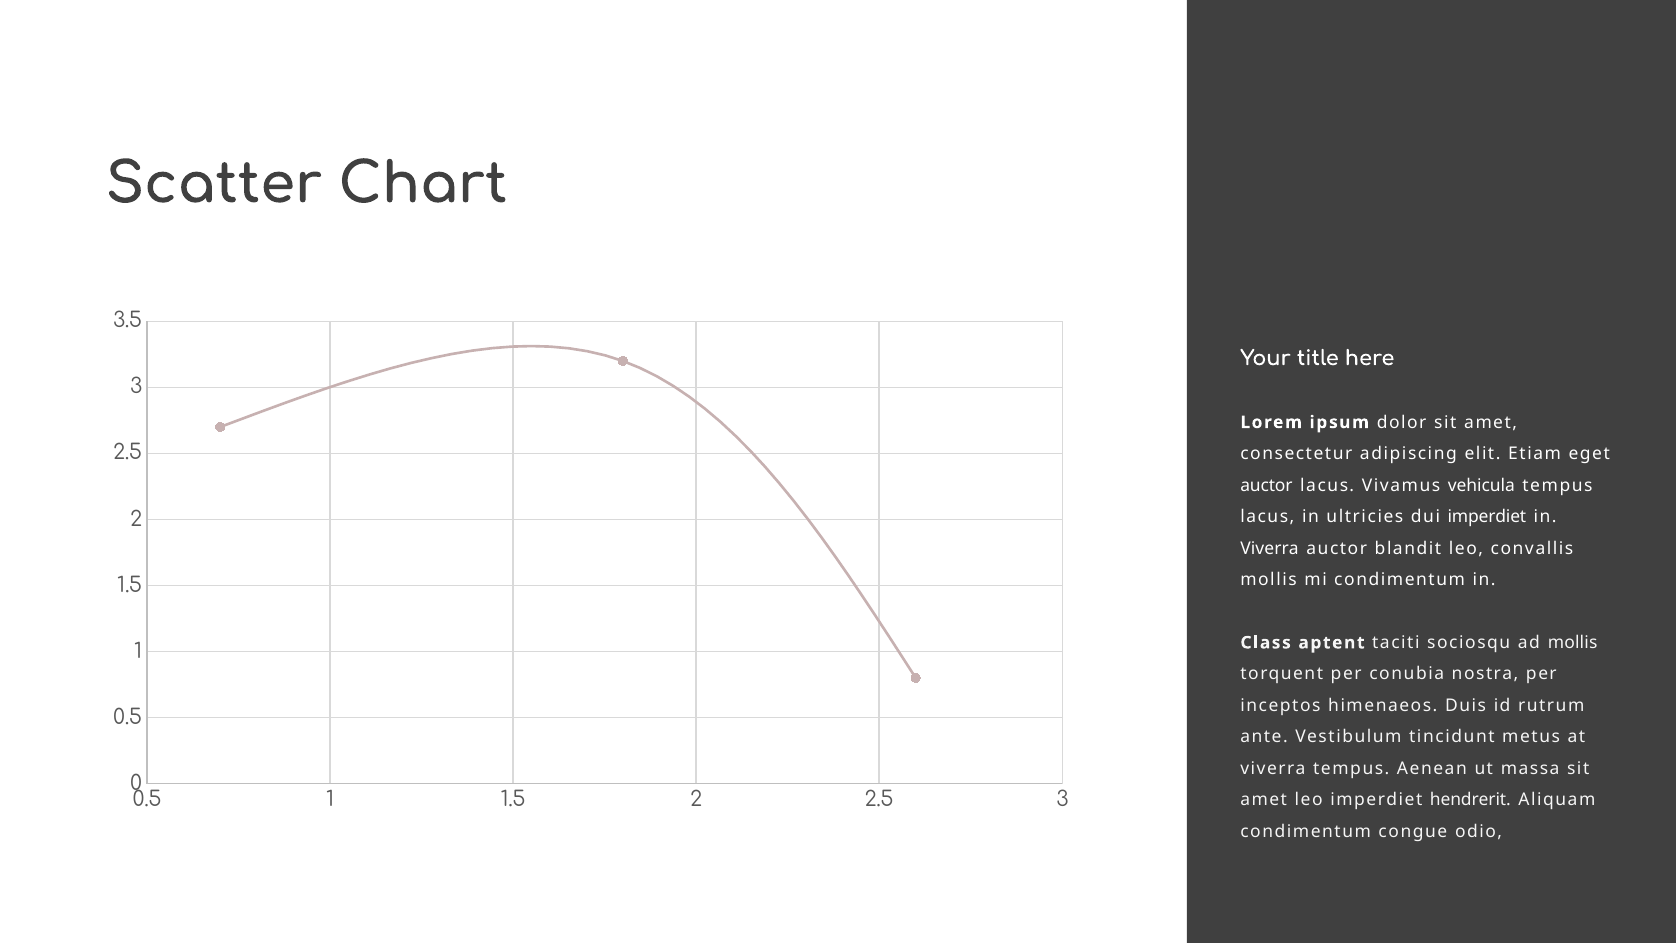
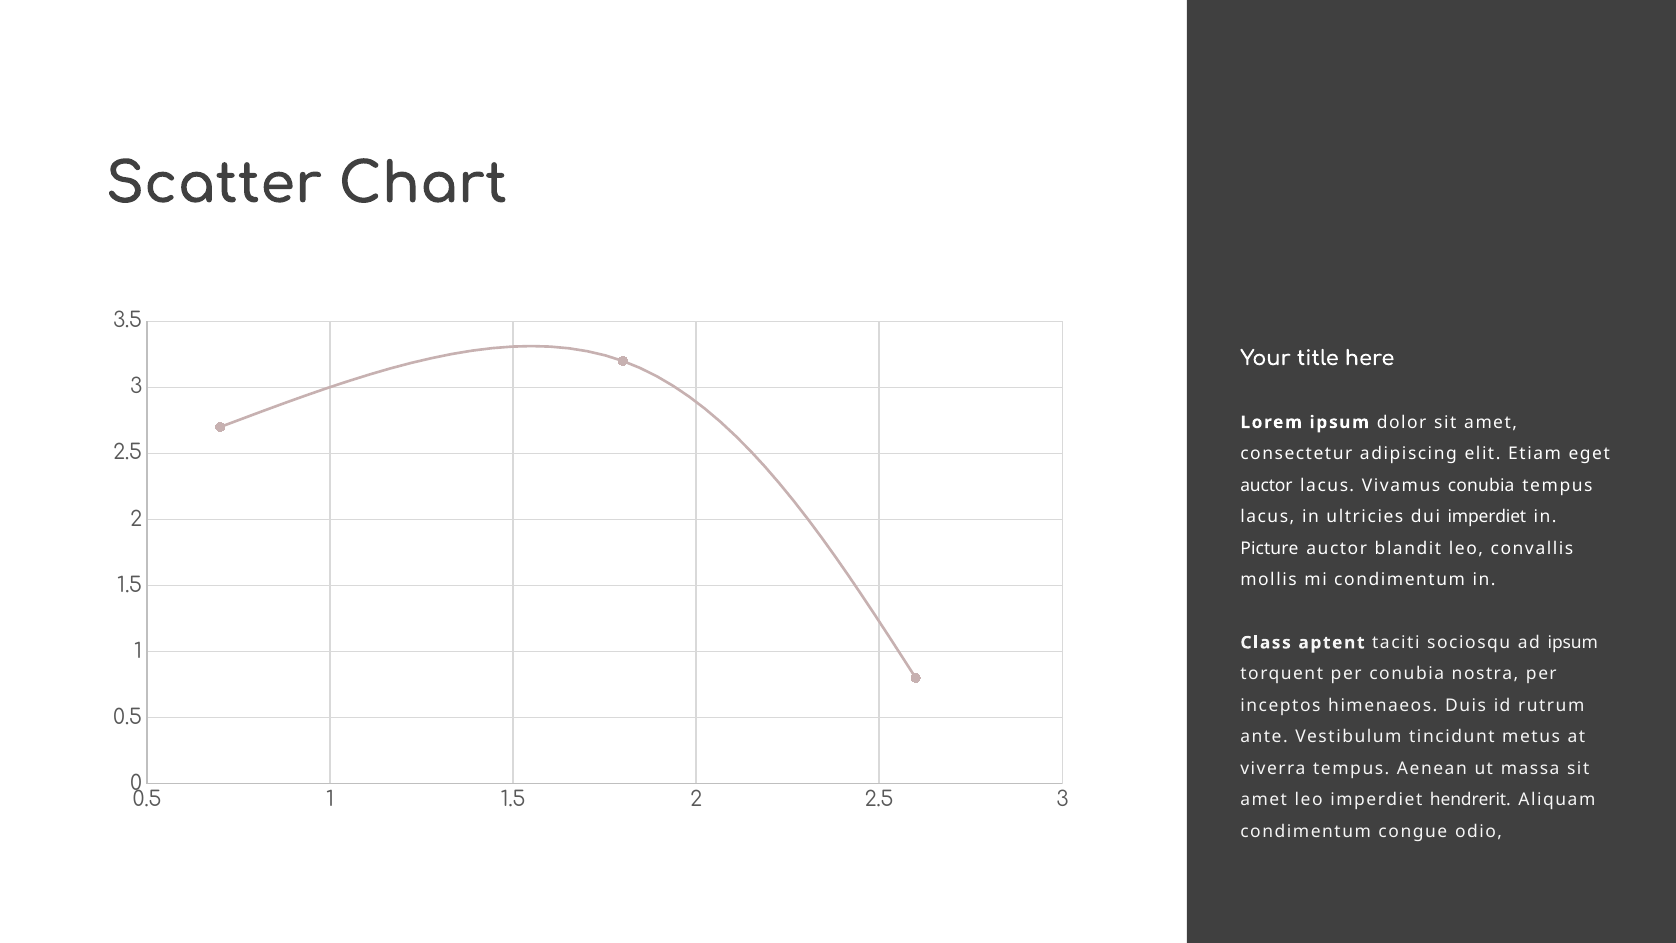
Vivamus vehicula: vehicula -> conubia (1481, 485)
Viverra: Viverra -> Picture (1269, 548)
ad mollis: mollis -> ipsum (1573, 643)
